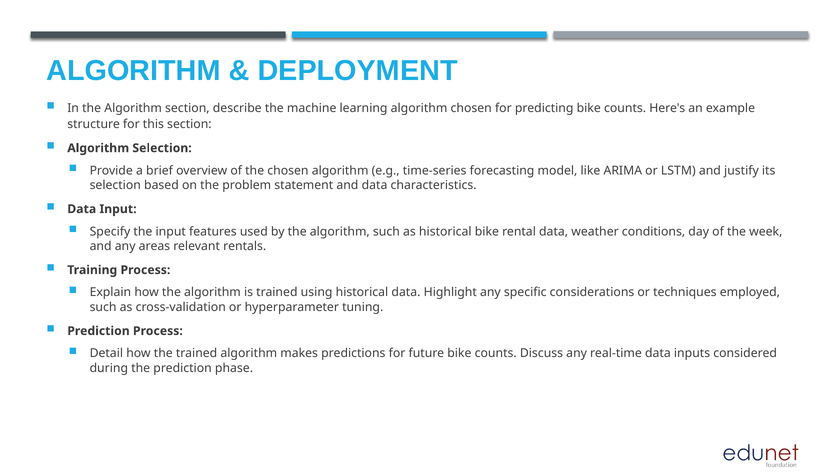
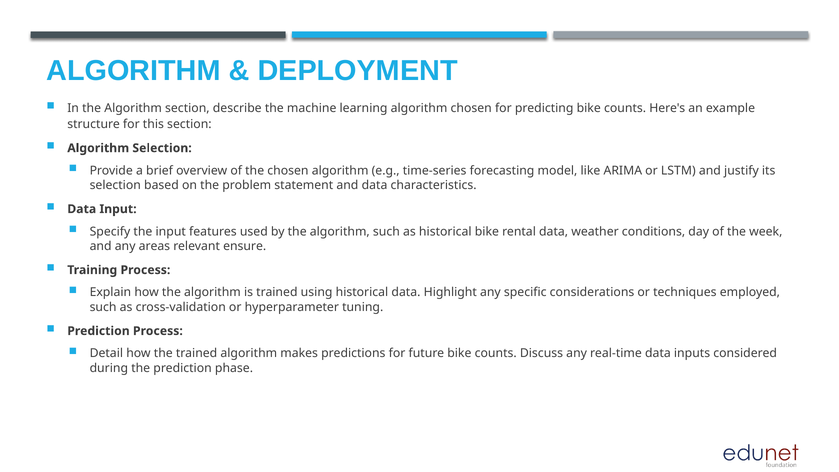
rentals: rentals -> ensure (245, 246)
